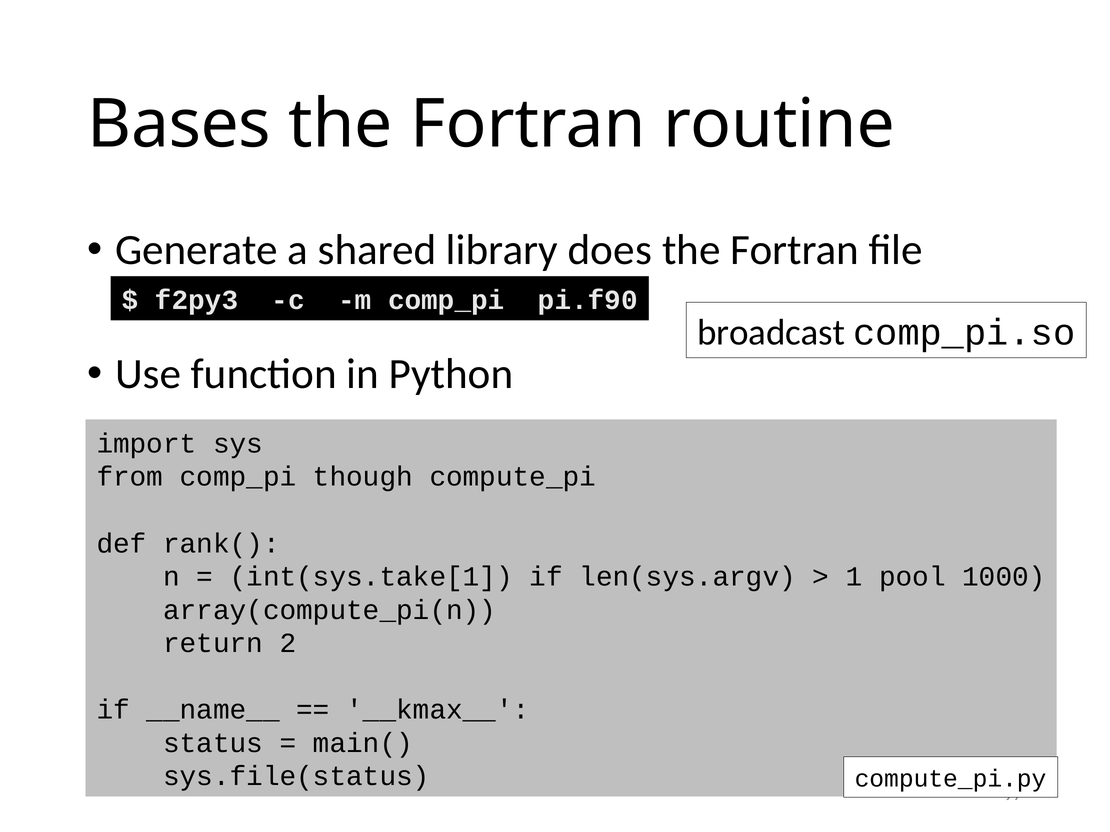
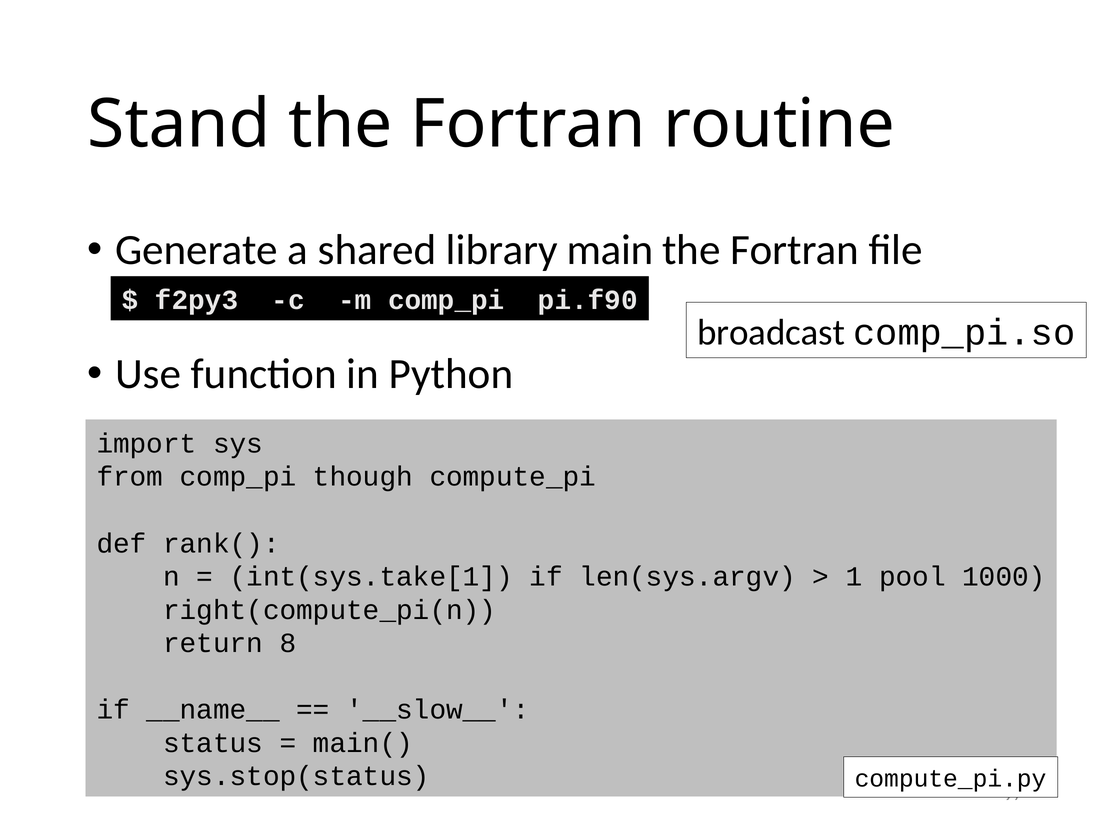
Bases: Bases -> Stand (179, 124)
does: does -> main (610, 250)
array(compute_pi(n: array(compute_pi(n -> right(compute_pi(n (330, 610)
2: 2 -> 8 (288, 644)
__kmax__: __kmax__ -> __slow__ (438, 710)
sys.file(status: sys.file(status -> sys.stop(status (296, 777)
